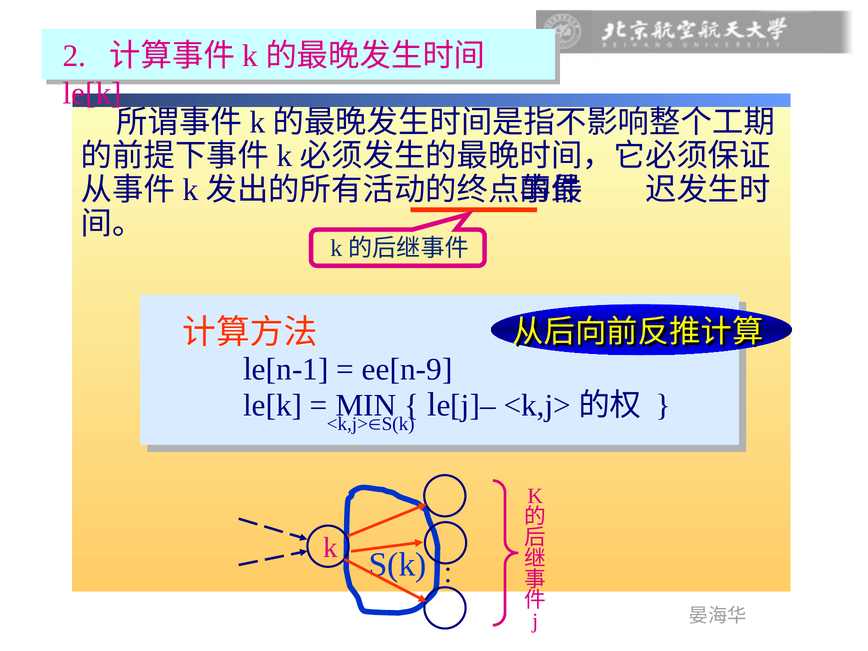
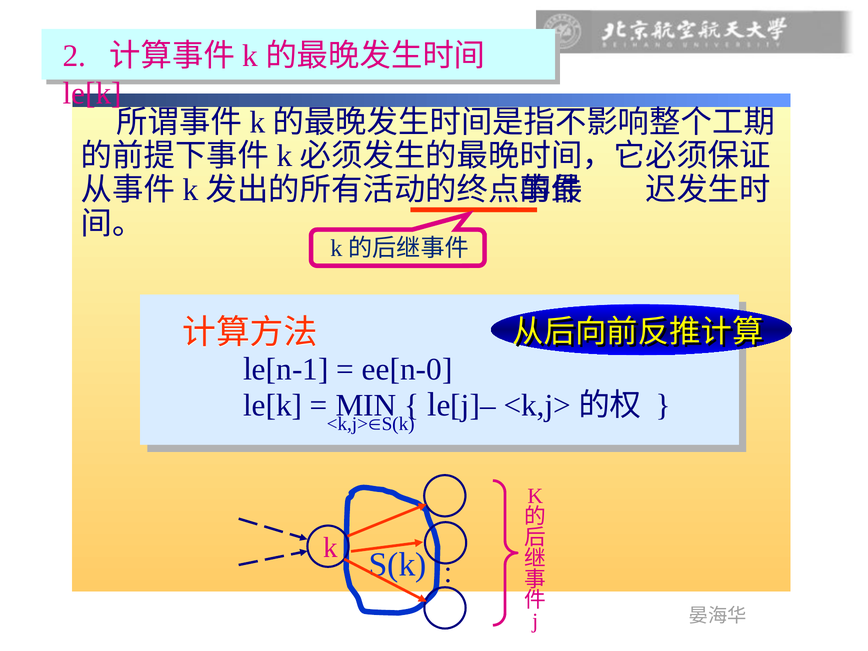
ee[n-9: ee[n-9 -> ee[n-0 (407, 369)
